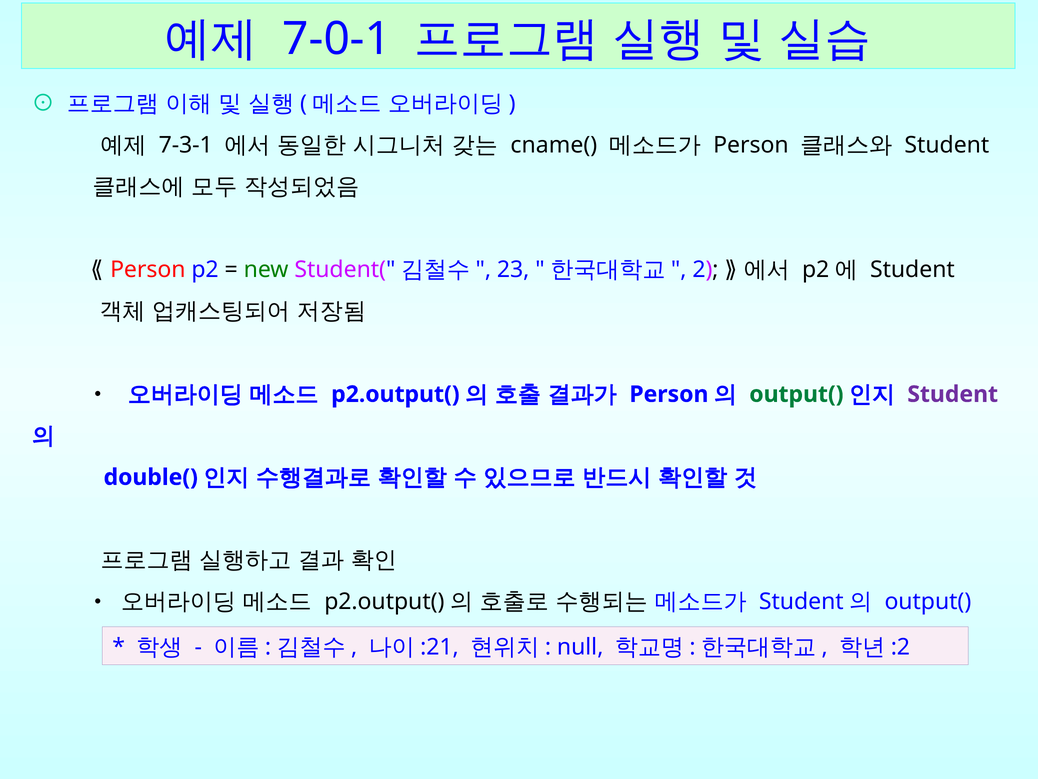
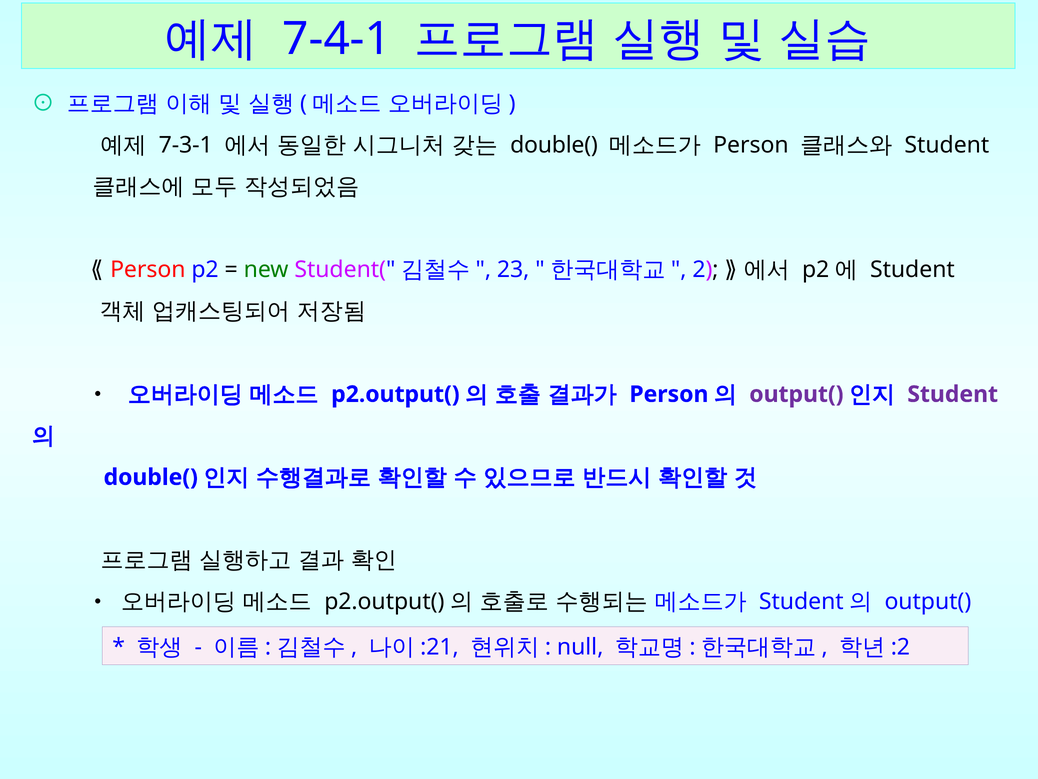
7-0-1: 7-0-1 -> 7-4-1 (337, 39)
cname(: cname( -> double( (554, 145)
output( colour: green -> purple (796, 394)
